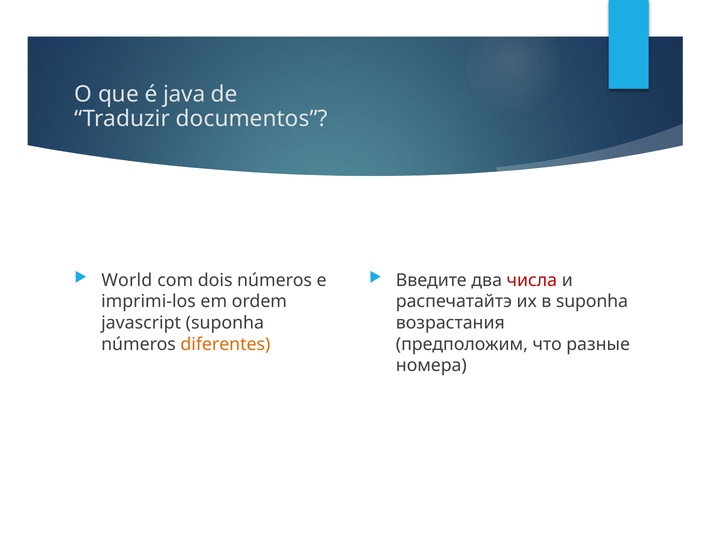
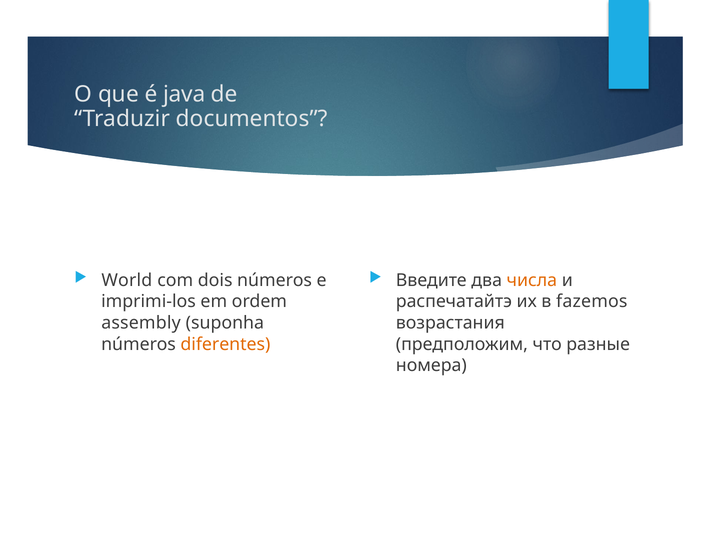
числа colour: red -> orange (532, 280)
в suponha: suponha -> fazemos (592, 302)
javascript: javascript -> assembly (141, 323)
